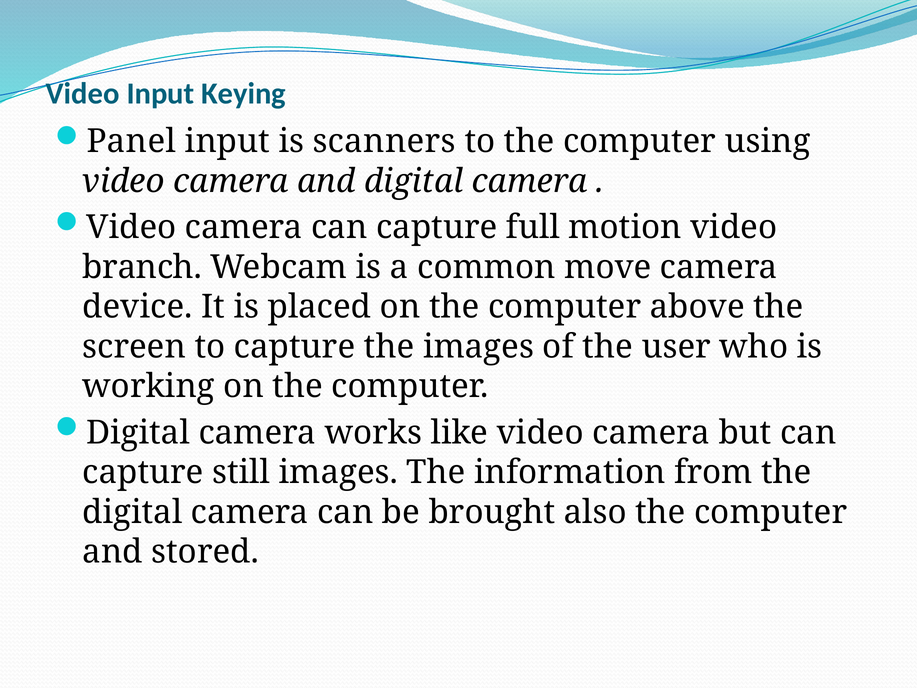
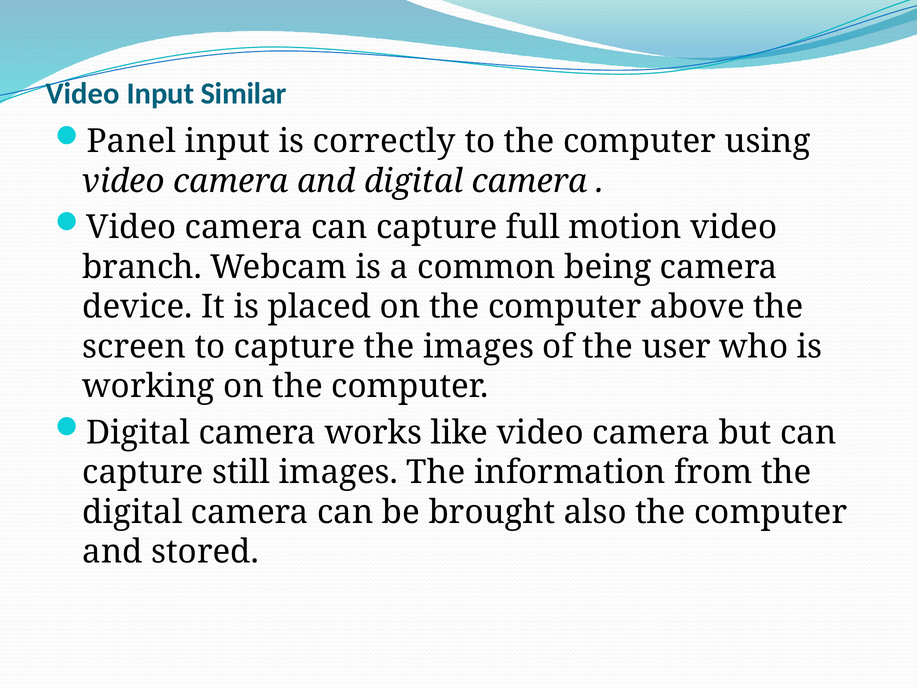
Keying: Keying -> Similar (244, 94)
scanners: scanners -> correctly (384, 141)
move: move -> being (608, 267)
